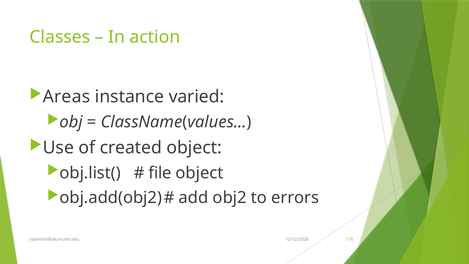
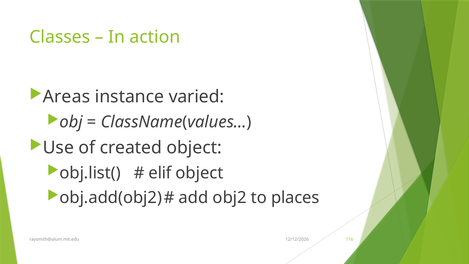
file: file -> elif (160, 173)
errors: errors -> places (295, 198)
